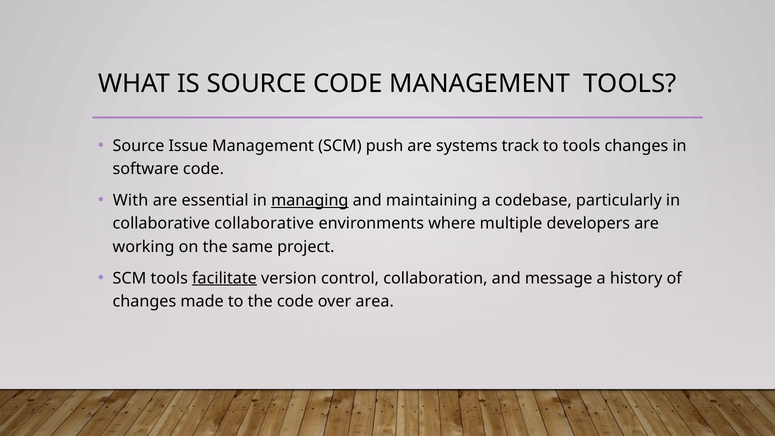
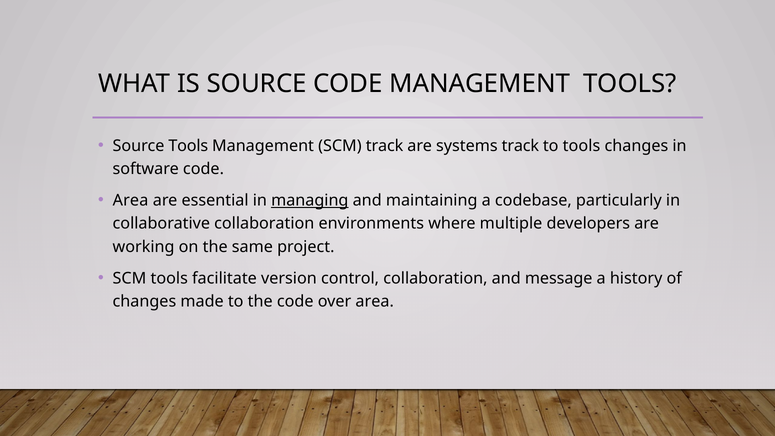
Source Issue: Issue -> Tools (188, 146)
SCM push: push -> track (385, 146)
With: With -> Area (131, 200)
collaborative collaborative: collaborative -> collaboration (264, 224)
facilitate underline: present -> none (224, 278)
